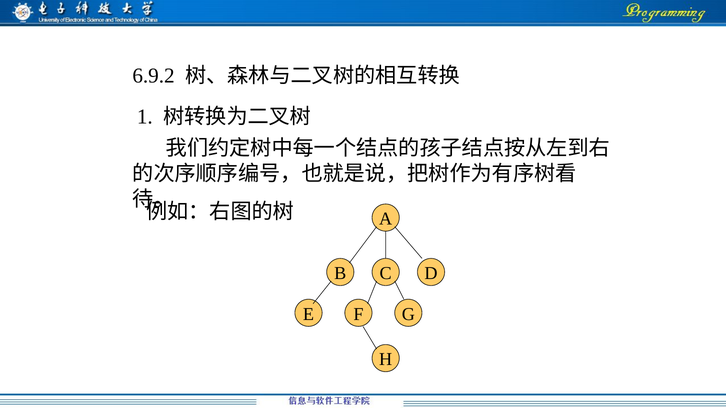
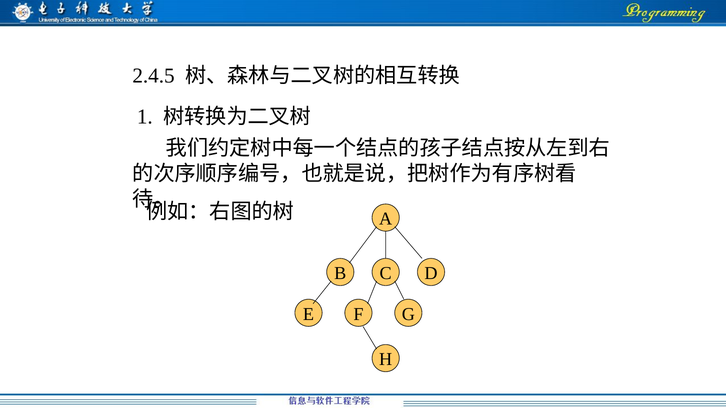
6.9.2: 6.9.2 -> 2.4.5 (154, 76)
